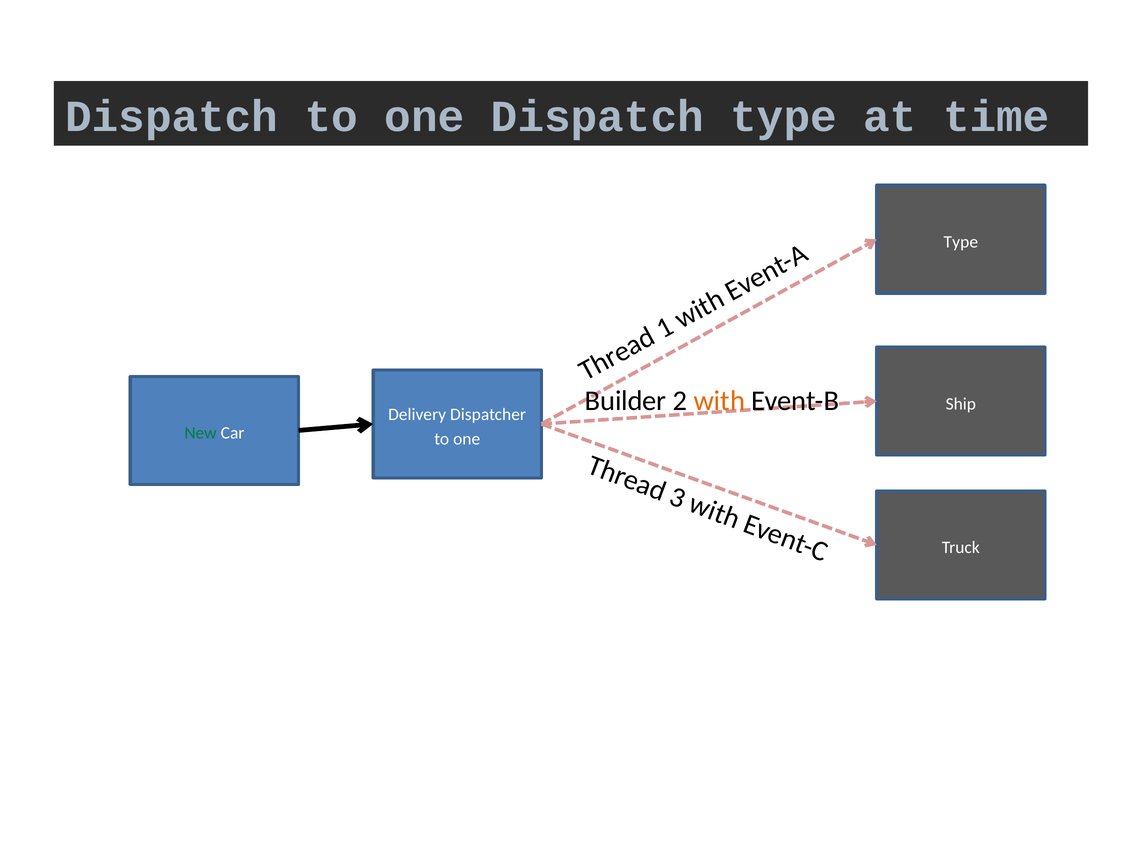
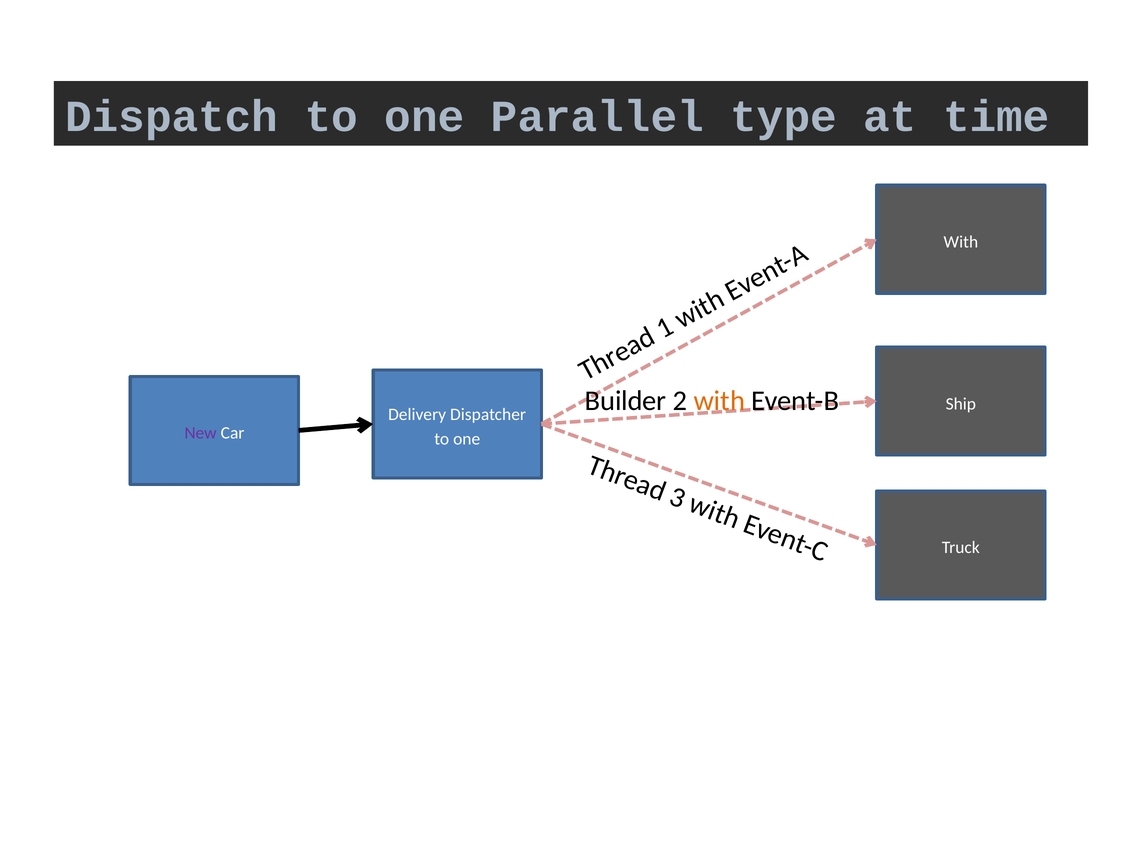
one Dispatch: Dispatch -> Parallel (597, 117)
Type: Type -> With (961, 242)
New colour: green -> purple (201, 433)
